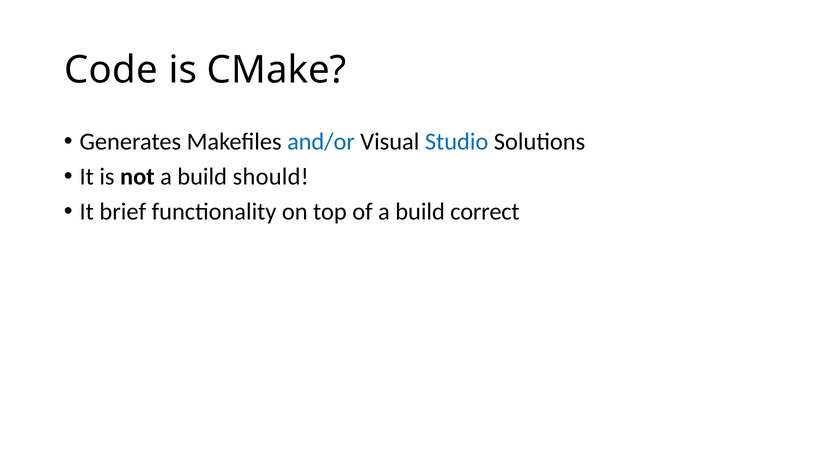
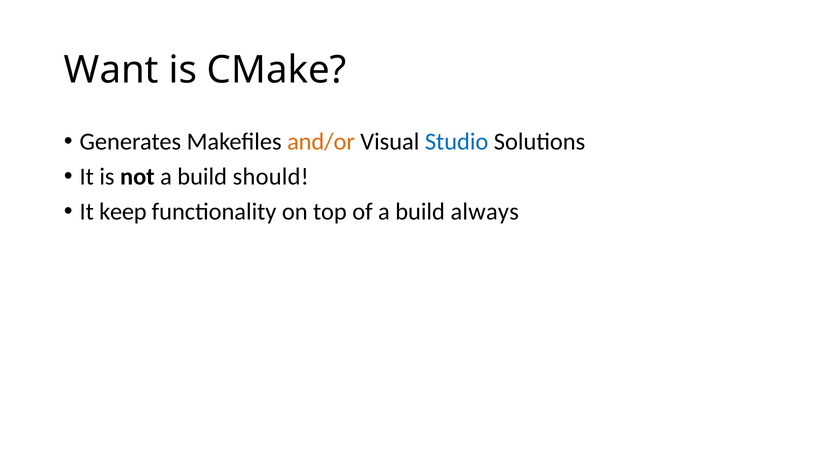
Code: Code -> Want (111, 70)
and/or colour: blue -> orange (321, 142)
brief: brief -> keep (123, 212)
correct: correct -> always (485, 212)
